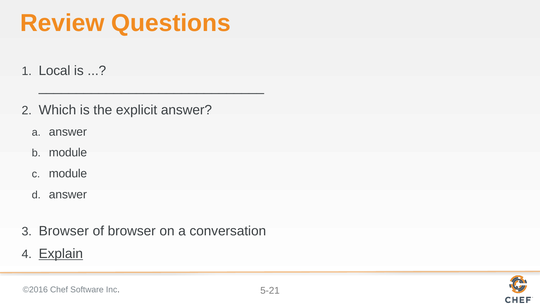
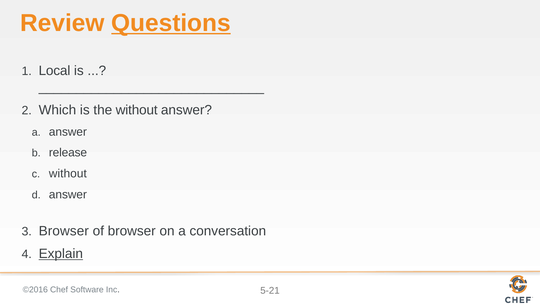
Questions underline: none -> present (171, 23)
the explicit: explicit -> without (137, 110)
module: module -> release (68, 153)
module: module -> without (68, 174)
